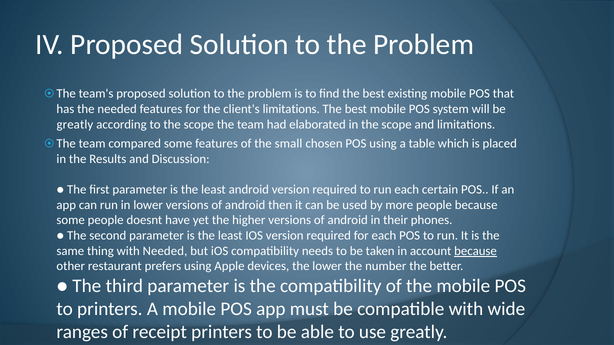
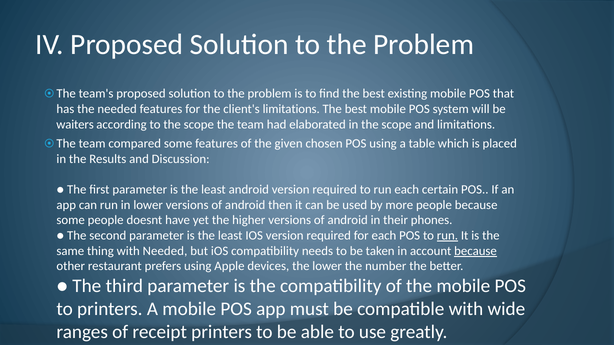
greatly: greatly -> waiters (75, 124)
the small: small -> given (289, 144)
run underline: none -> present (447, 236)
